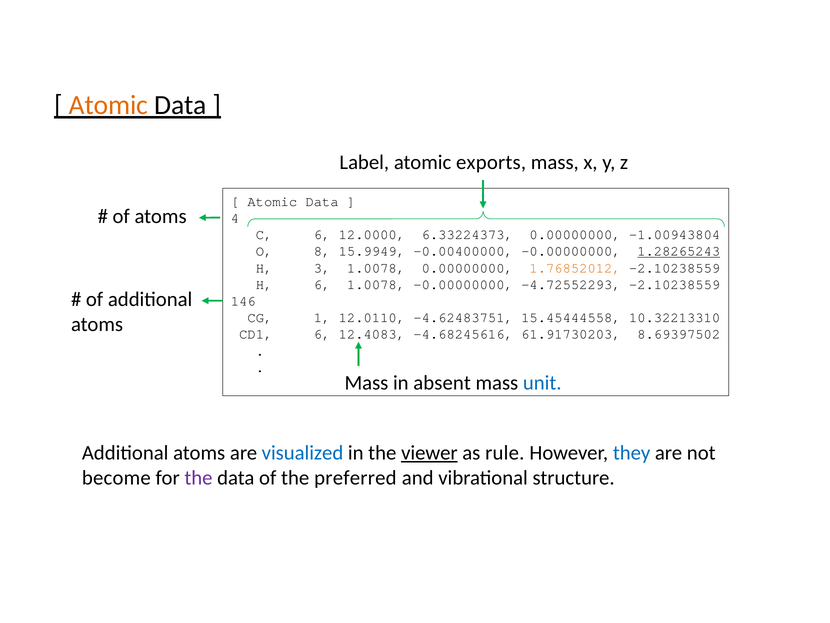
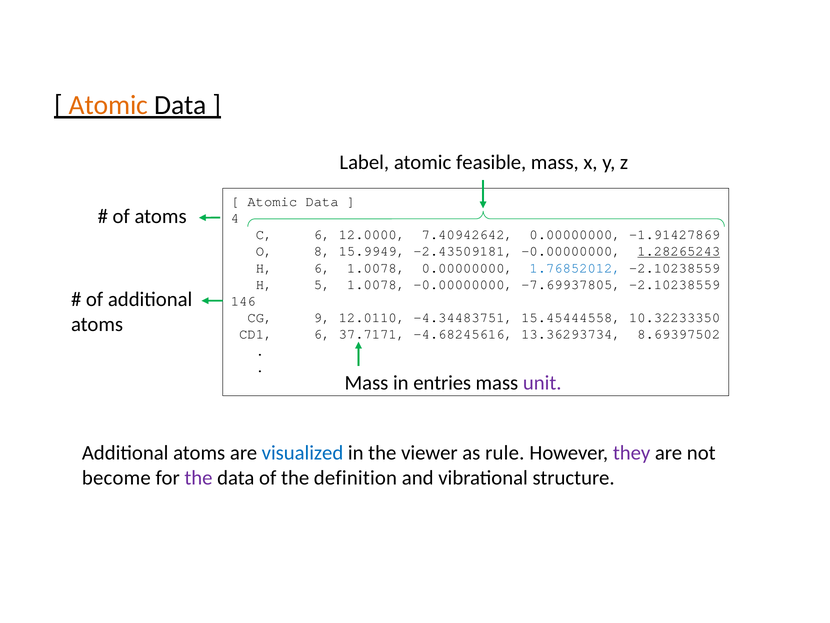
exports: exports -> feasible (491, 162)
6.33224373: 6.33224373 -> 7.40942642 (467, 235)
-1.00943804: -1.00943804 -> -1.91427869 (675, 235)
-0.00400000: -0.00400000 -> -2.43509181 (463, 251)
H 3: 3 -> 6 (322, 268)
1.76852012 colour: orange -> blue (575, 268)
H 6: 6 -> 5 (322, 284)
-4.72552293: -4.72552293 -> -7.69937805 (571, 284)
1: 1 -> 9 (322, 318)
-4.62483751: -4.62483751 -> -4.34483751 (463, 318)
10.32213310: 10.32213310 -> 10.32233350 (675, 318)
12.4083: 12.4083 -> 37.7171 (372, 334)
61.91730203: 61.91730203 -> 13.36293734 (571, 334)
absent: absent -> entries (442, 383)
unit colour: blue -> purple (542, 383)
viewer underline: present -> none (429, 453)
they colour: blue -> purple (632, 453)
preferred: preferred -> definition (355, 477)
